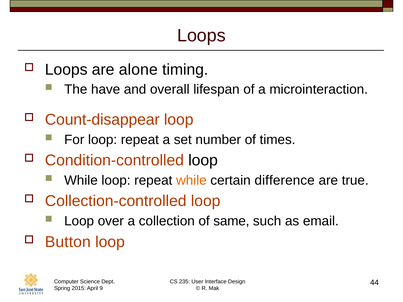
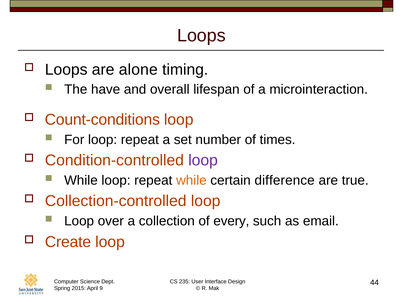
Count-disappear: Count-disappear -> Count-conditions (102, 120)
loop colour: black -> purple (203, 161)
same: same -> every (231, 221)
Button: Button -> Create (68, 242)
